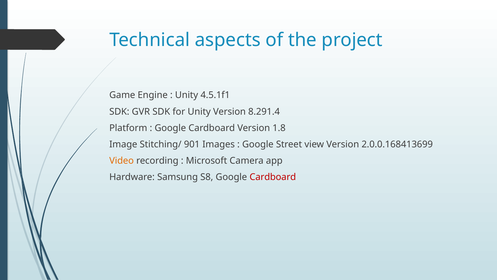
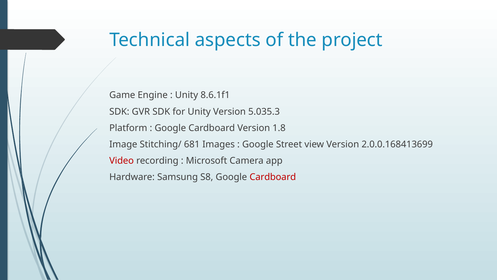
4.5.1f1: 4.5.1f1 -> 8.6.1f1 (215, 95)
8.291.4: 8.291.4 -> 5.035.3 (264, 111)
901: 901 -> 681 (192, 144)
Video colour: orange -> red (122, 161)
